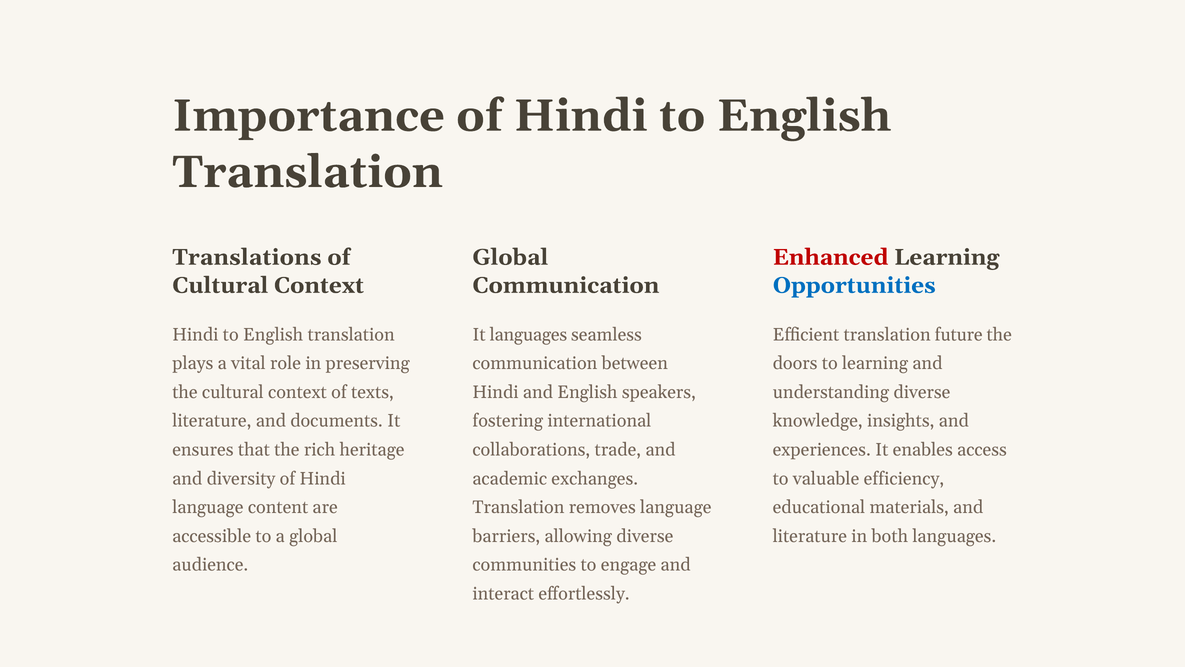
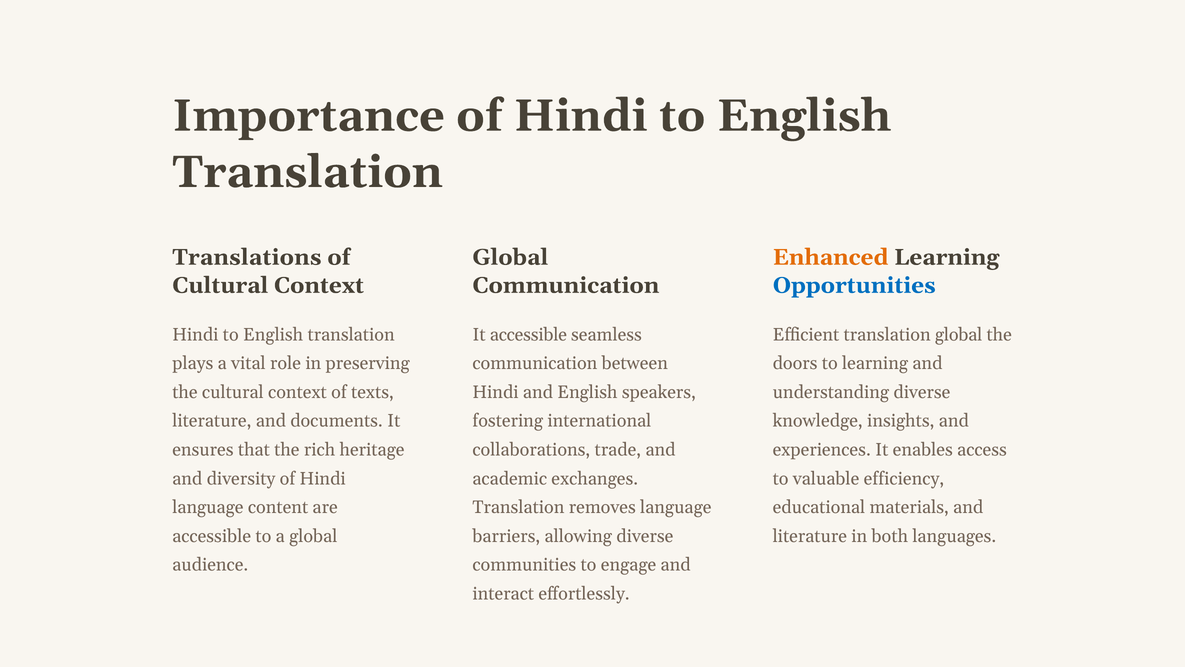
Enhanced colour: red -> orange (831, 257)
It languages: languages -> accessible (528, 334)
translation future: future -> global (959, 334)
